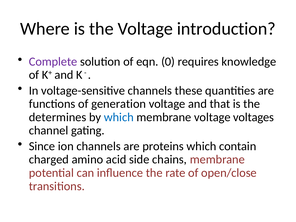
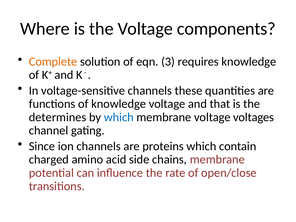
introduction: introduction -> components (226, 29)
Complete colour: purple -> orange (53, 62)
0: 0 -> 3 (168, 62)
of generation: generation -> knowledge (119, 104)
